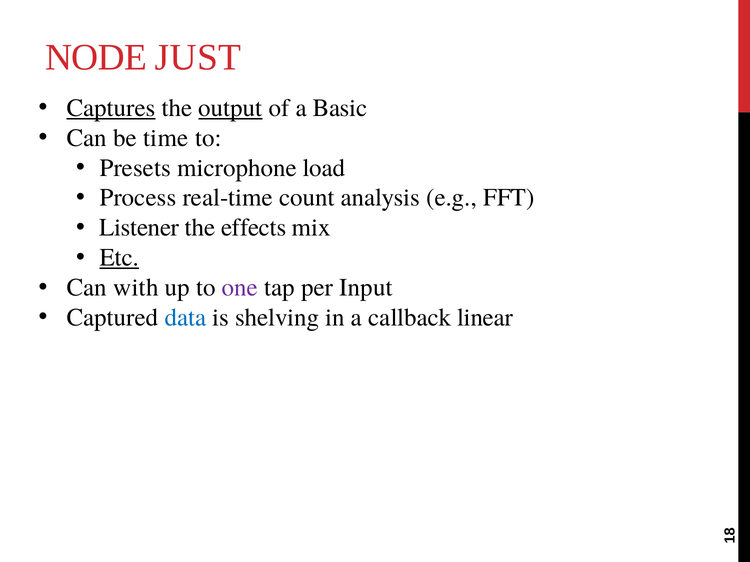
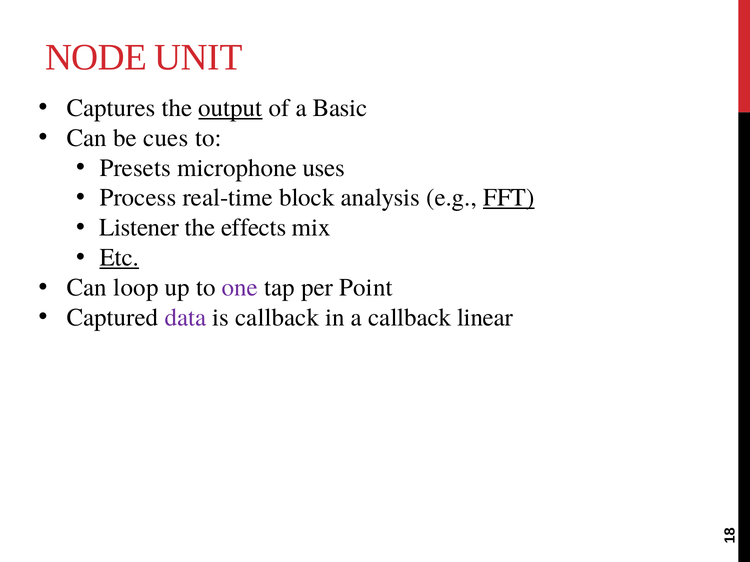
JUST: JUST -> UNIT (198, 58)
Captures underline: present -> none (111, 108)
time: time -> cues (166, 138)
load: load -> uses (324, 168)
count: count -> block (307, 198)
FFT underline: none -> present (509, 198)
with: with -> loop (136, 288)
Input: Input -> Point (366, 288)
data colour: blue -> purple (185, 318)
is shelving: shelving -> callback (277, 318)
